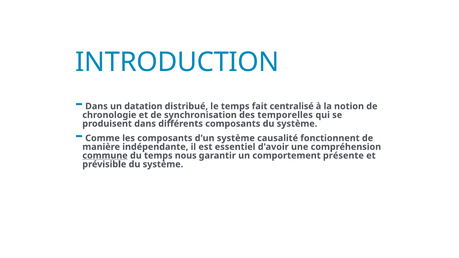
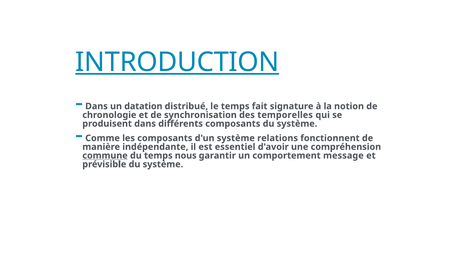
INTRODUCTION underline: none -> present (177, 62)
centralisé: centralisé -> signature (292, 106)
causalité: causalité -> relations (278, 138)
présente: présente -> message (343, 156)
